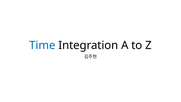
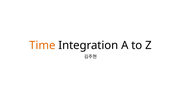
Time colour: blue -> orange (42, 45)
